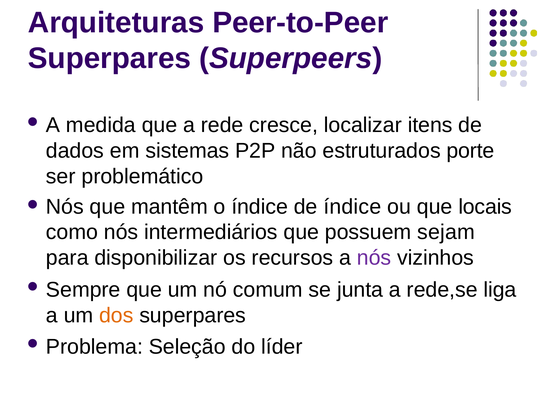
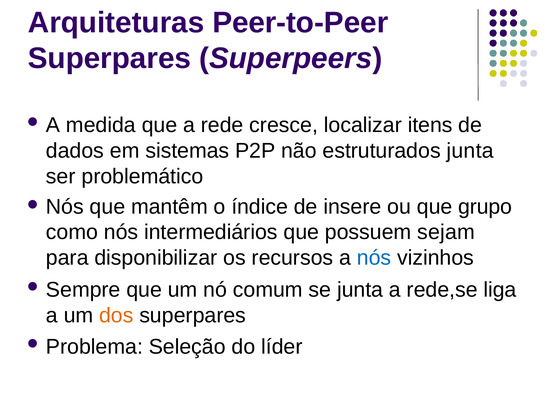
estruturados porte: porte -> junta (470, 151)
de índice: índice -> insere (352, 207)
locais: locais -> grupo (485, 207)
nós colour: purple -> blue (374, 258)
